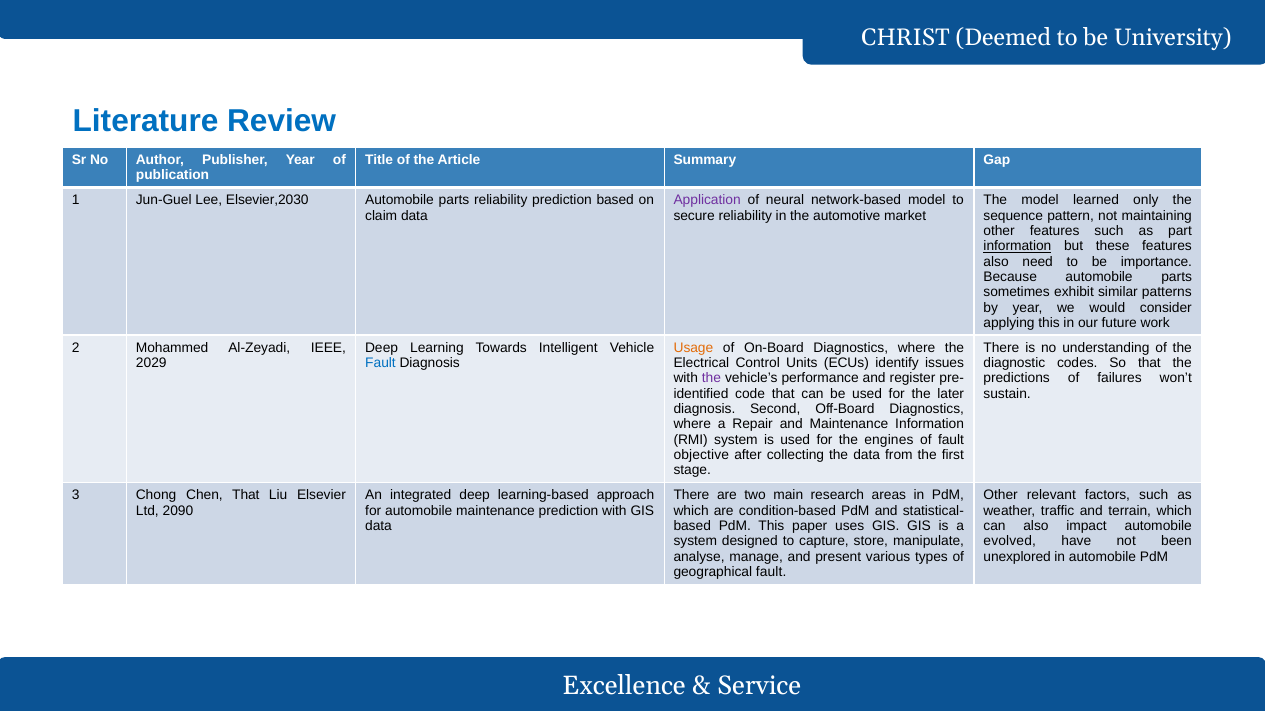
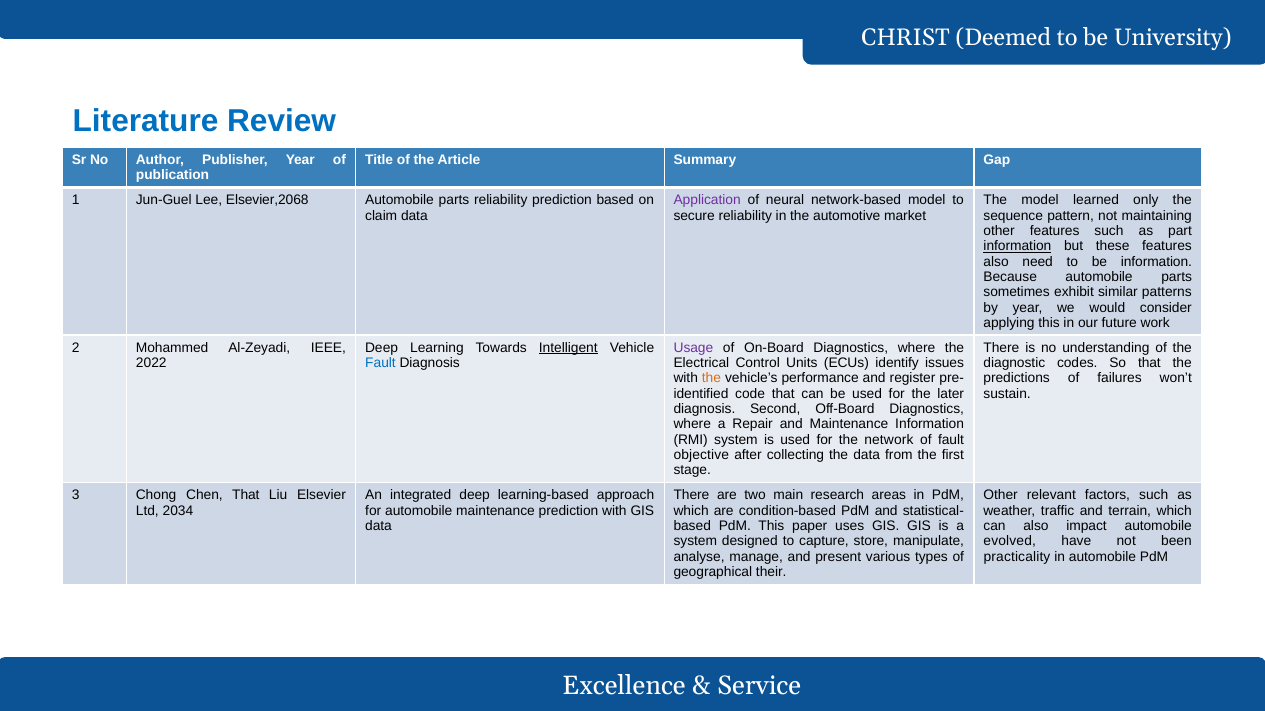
Elsevier,2030: Elsevier,2030 -> Elsevier,2068 (267, 200)
be importance: importance -> information (1156, 262)
Intelligent underline: none -> present (568, 348)
Usage colour: orange -> purple (693, 348)
2029: 2029 -> 2022 (151, 363)
the colour: purple -> orange (712, 379)
engines: engines -> network (889, 440)
2090: 2090 -> 2034 (178, 511)
unexplored: unexplored -> practicality (1017, 557)
geographical fault: fault -> their (771, 572)
